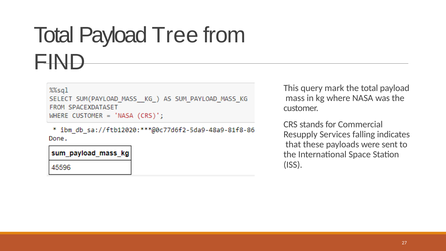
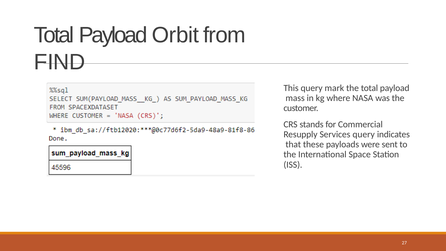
Tree: Tree -> Orbit (175, 35)
Services falling: falling -> query (364, 134)
